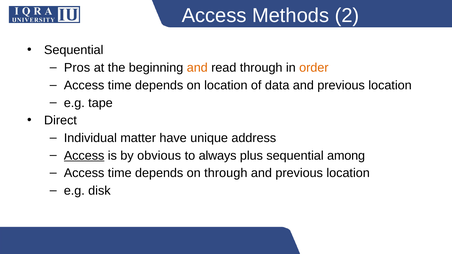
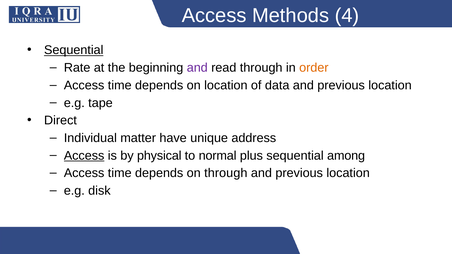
2: 2 -> 4 (347, 16)
Sequential underline: none -> present (74, 50)
Pros: Pros -> Rate (77, 68)
and colour: orange -> purple (197, 68)
obvious: obvious -> physical (159, 156)
always: always -> normal (218, 156)
